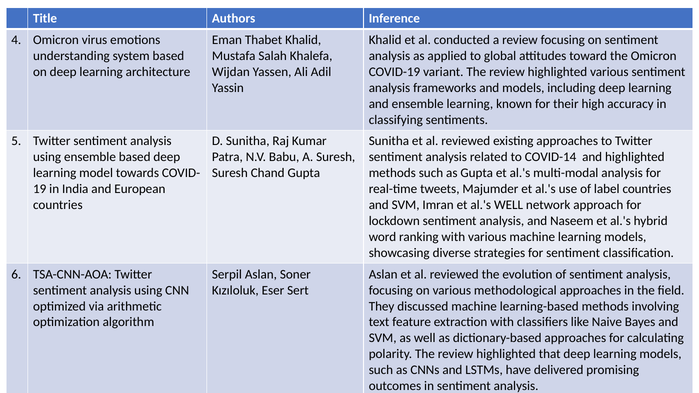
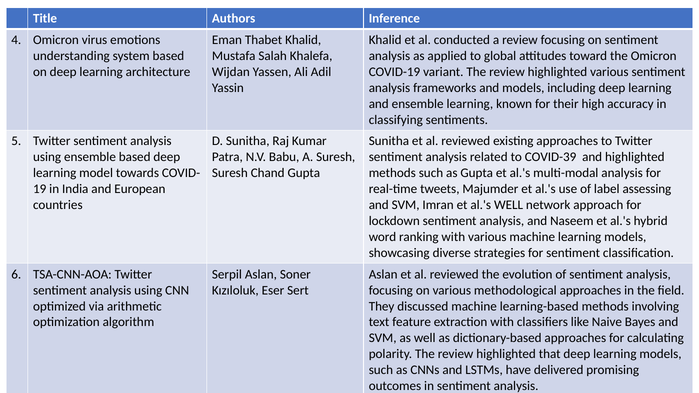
COVID-14: COVID-14 -> COVID-39 (551, 157)
label countries: countries -> assessing (647, 189)
